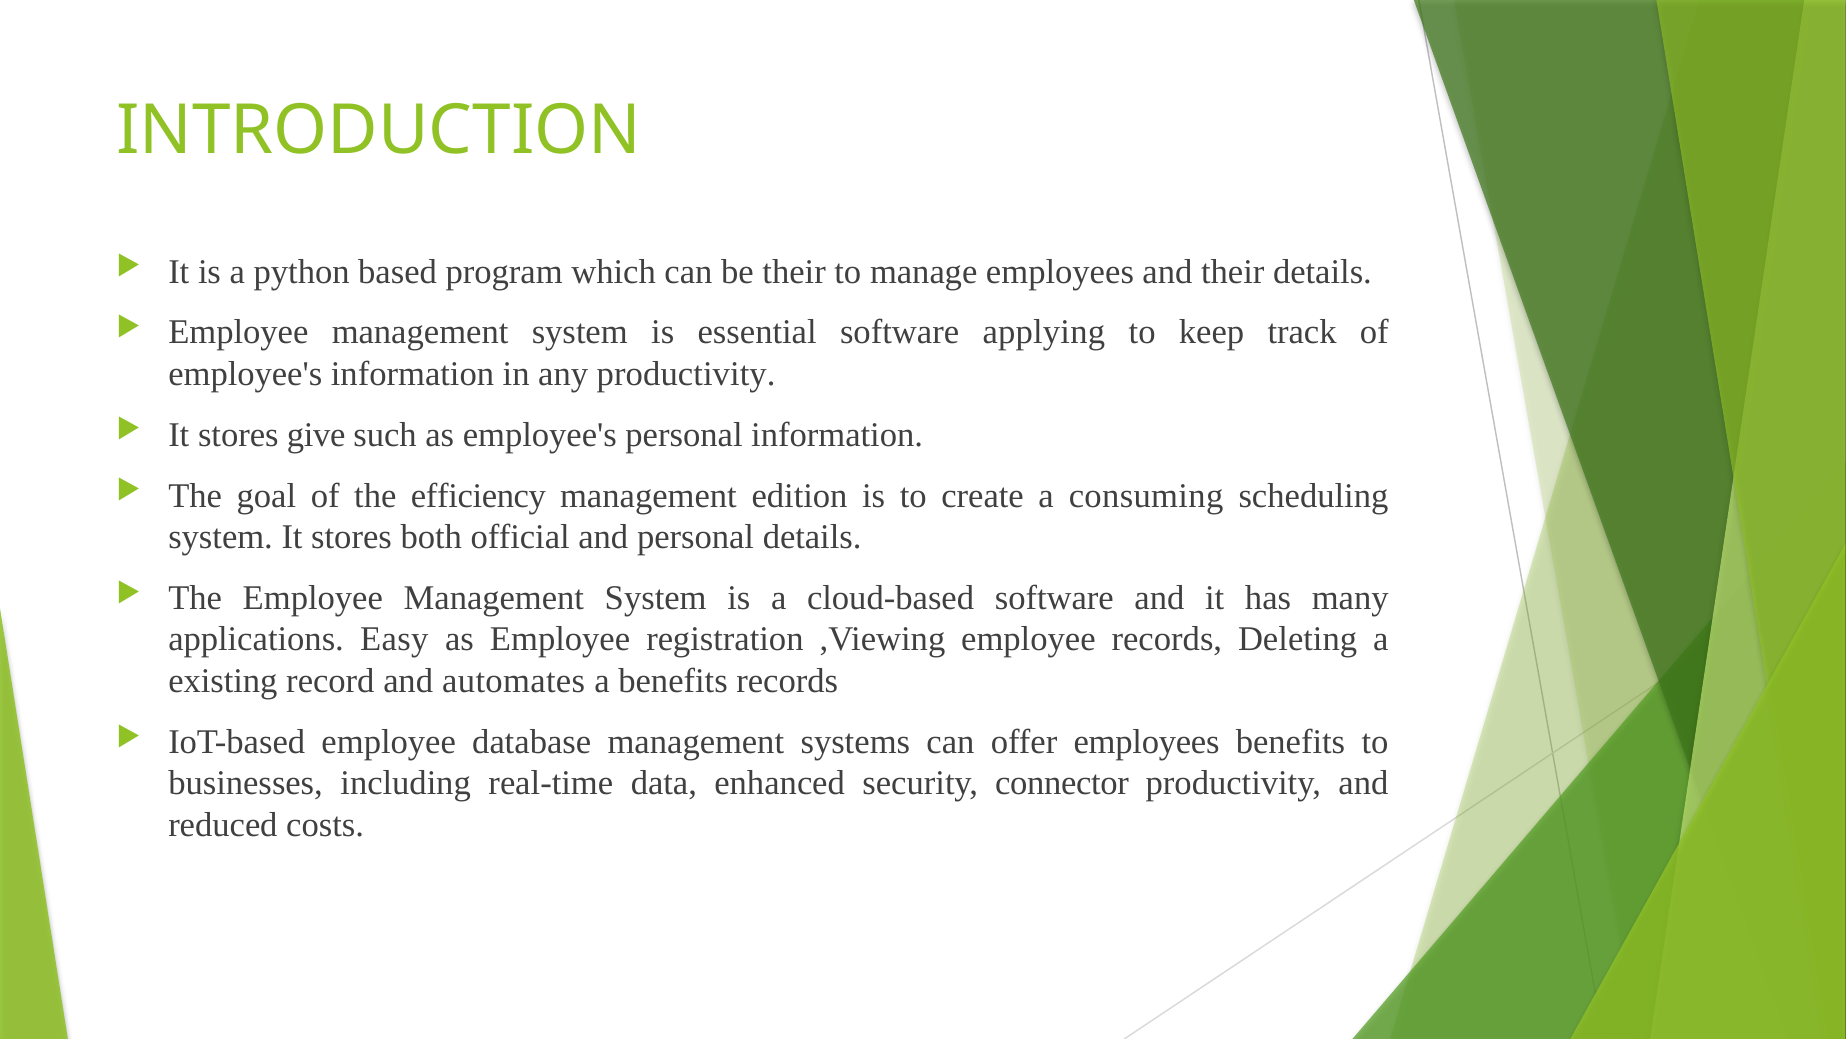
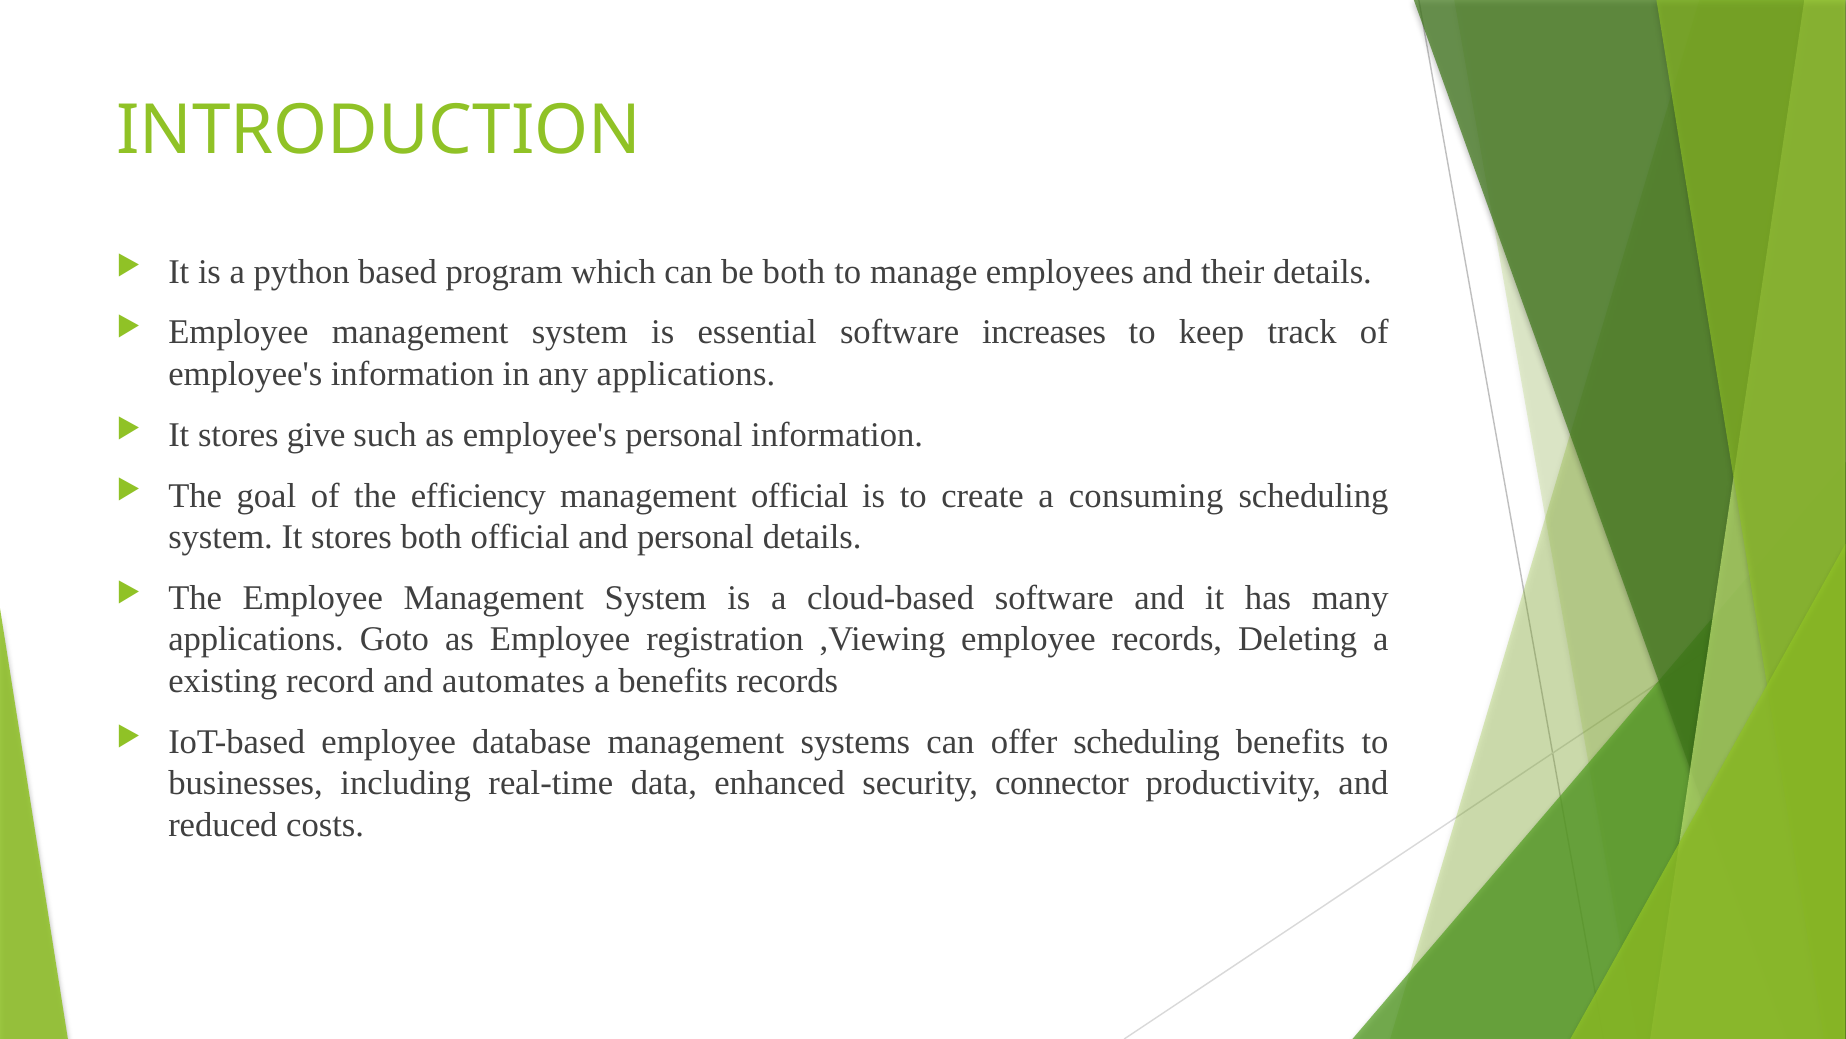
be their: their -> both (794, 271)
applying: applying -> increases (1044, 332)
any productivity: productivity -> applications (686, 374)
management edition: edition -> official (800, 495)
Easy: Easy -> Goto (394, 639)
offer employees: employees -> scheduling (1147, 741)
